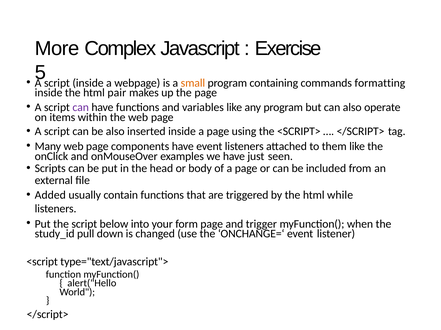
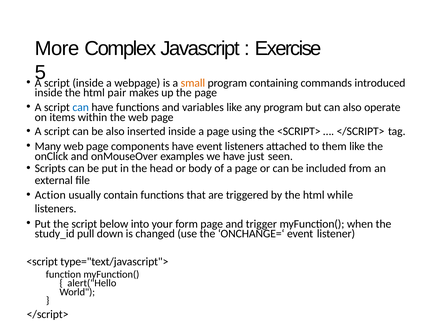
formatting: formatting -> introduced (380, 83)
can colour: purple -> blue (81, 108)
Added: Added -> Action (50, 195)
